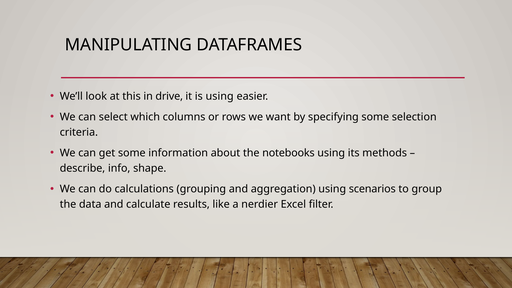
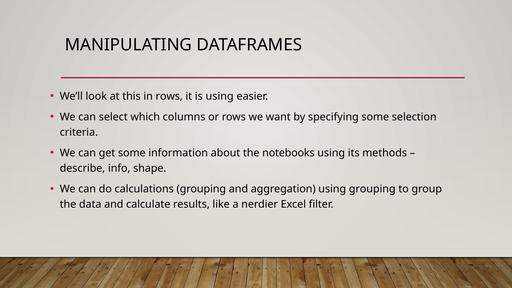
in drive: drive -> rows (169, 96)
using scenarios: scenarios -> grouping (372, 189)
